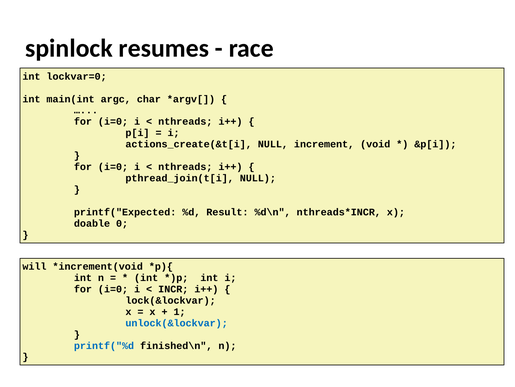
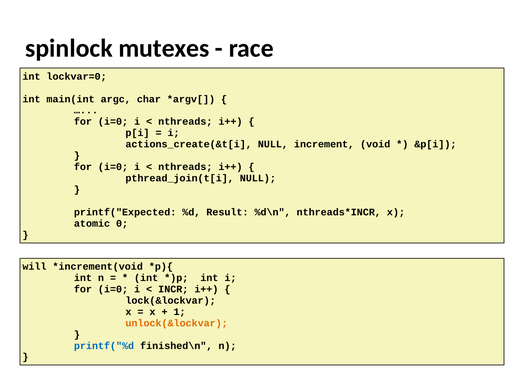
resumes: resumes -> mutexes (164, 48)
doable: doable -> atomic (92, 223)
unlock(&lockvar colour: blue -> orange (177, 322)
